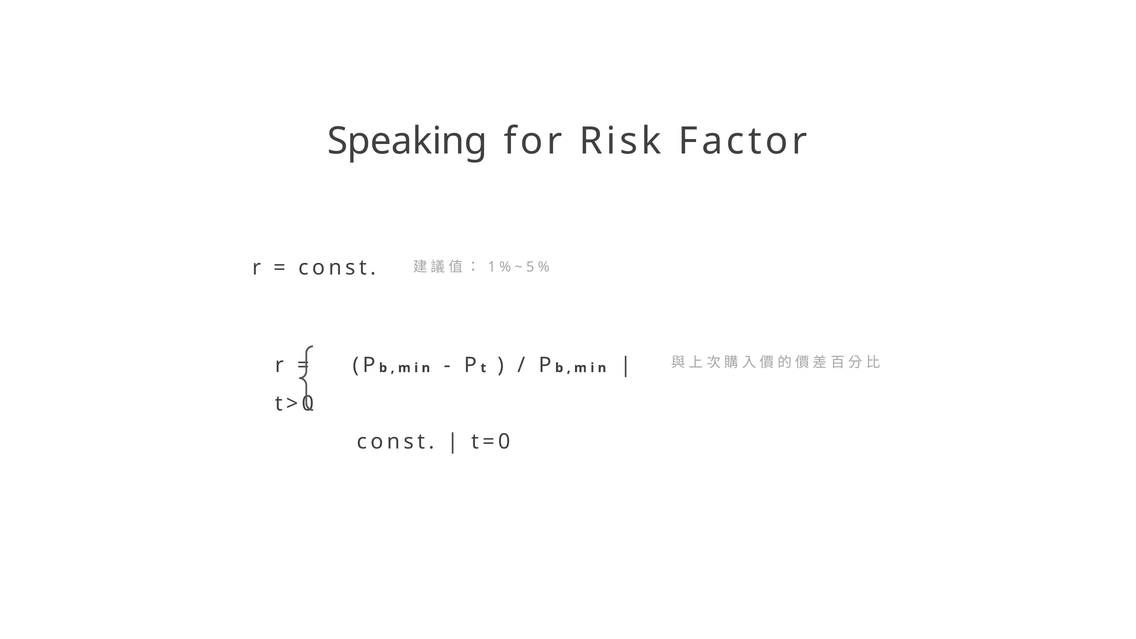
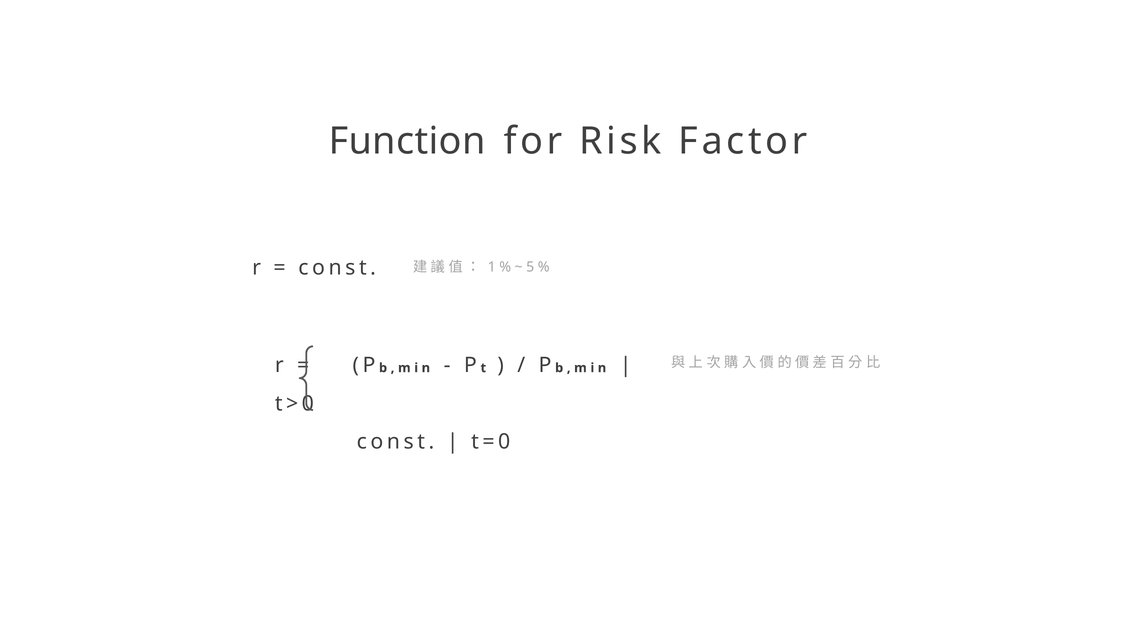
Speaking: Speaking -> Function (407, 141)
